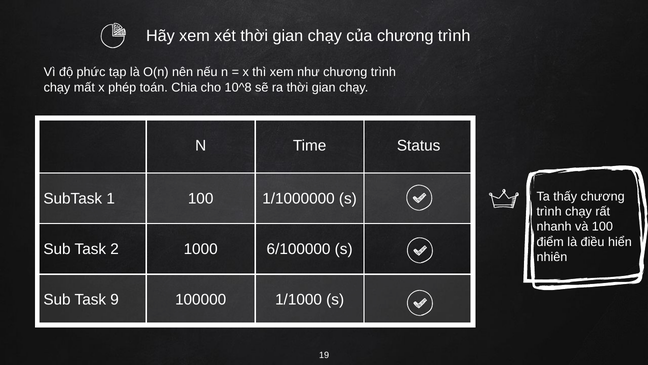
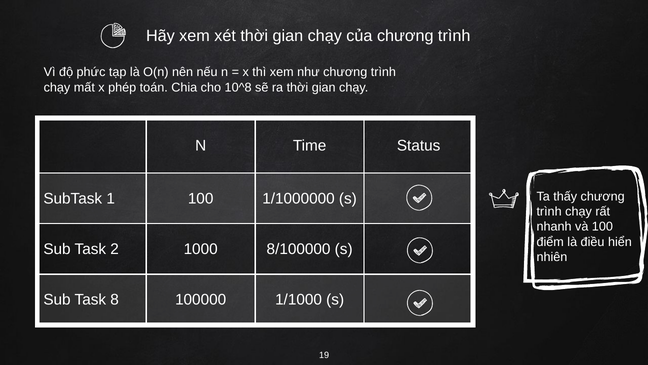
6/100000: 6/100000 -> 8/100000 (299, 249)
9: 9 -> 8 (115, 299)
